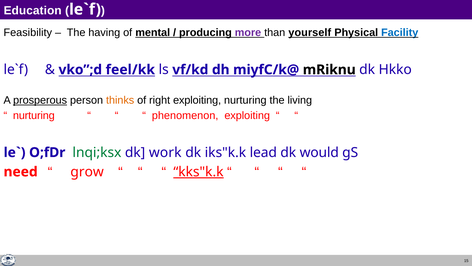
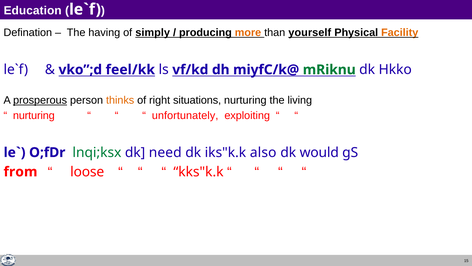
Feasibility: Feasibility -> Defination (28, 33)
mental: mental -> simply (153, 33)
more colour: purple -> orange (248, 33)
Facility colour: blue -> orange (400, 33)
mRiknu colour: black -> green (329, 70)
right exploiting: exploiting -> situations (197, 100)
phenomenon: phenomenon -> unfortunately (185, 115)
work: work -> need (165, 152)
lead: lead -> also (263, 152)
need: need -> from (20, 172)
grow: grow -> loose (87, 172)
kks"k.k underline: present -> none (198, 172)
